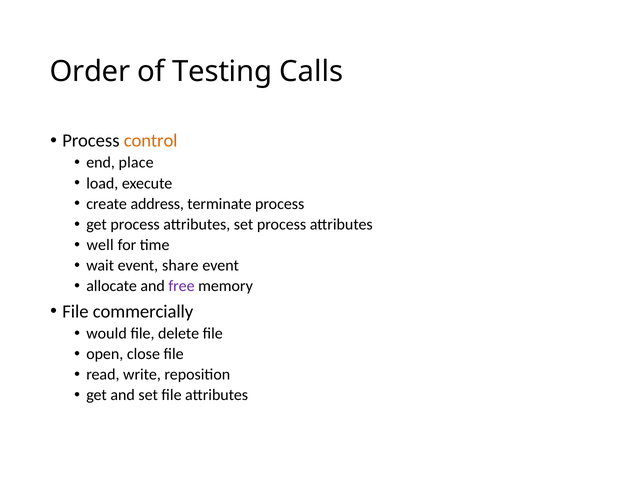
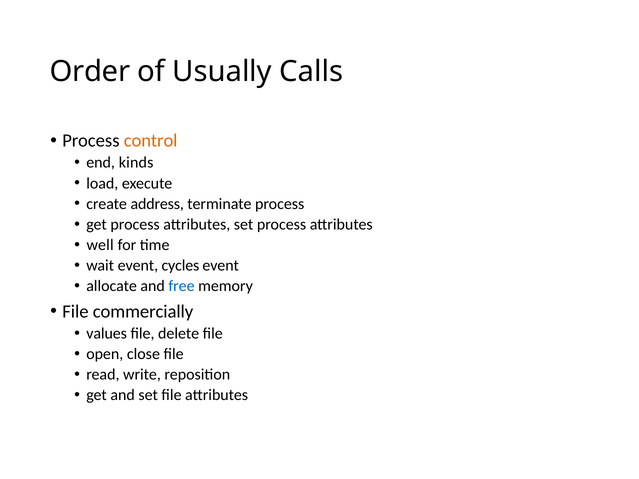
Testing: Testing -> Usually (222, 72)
place: place -> kinds (136, 163)
share: share -> cycles (180, 266)
free colour: purple -> blue (181, 286)
would: would -> values (107, 334)
